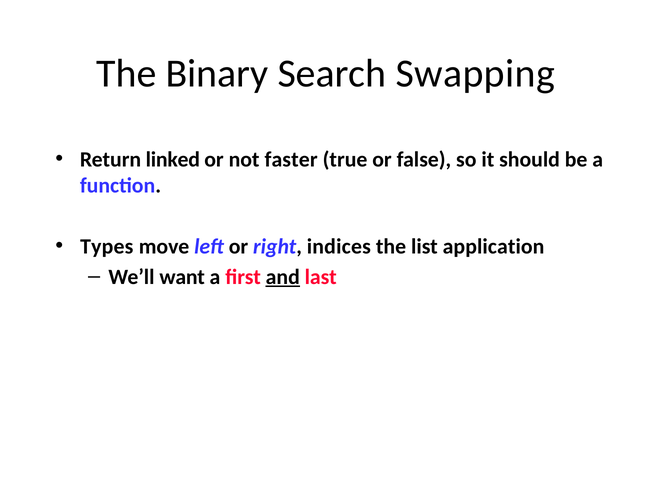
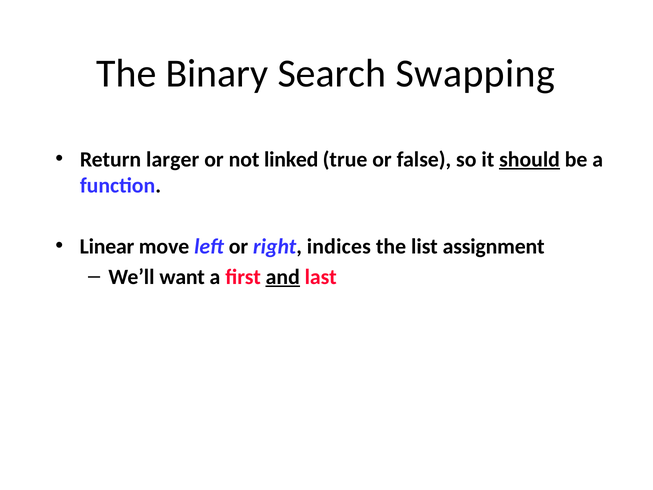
linked: linked -> larger (173, 159)
faster: faster -> linked (291, 159)
should underline: none -> present (530, 159)
Types: Types -> Linear (107, 246)
application: application -> assignment (494, 246)
